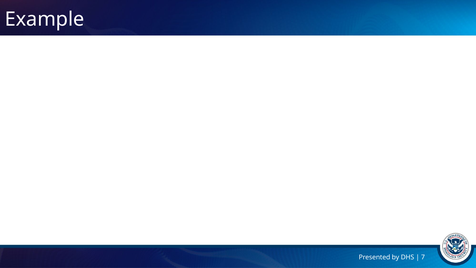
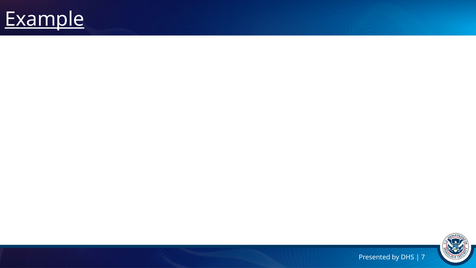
Example underline: none -> present (45, 19)
